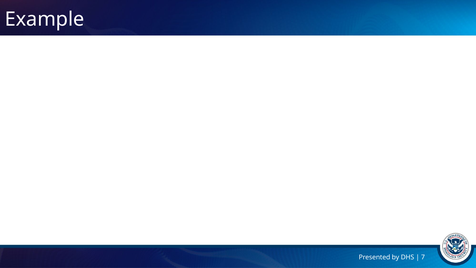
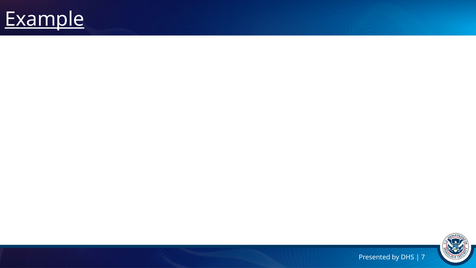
Example underline: none -> present (45, 19)
